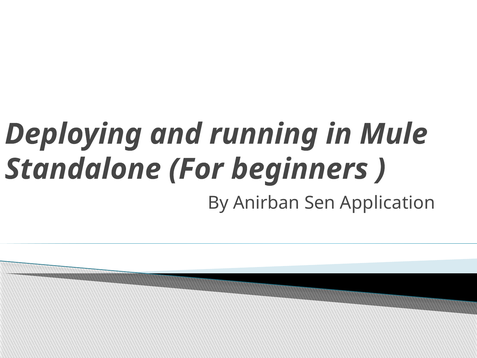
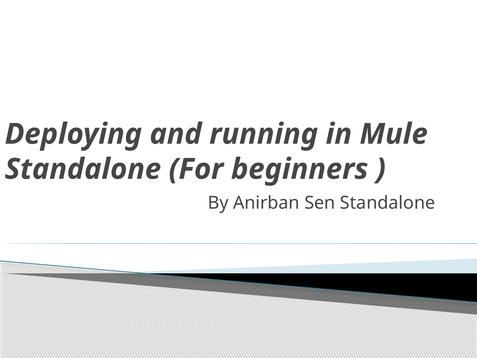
Sen Application: Application -> Standalone (388, 203)
